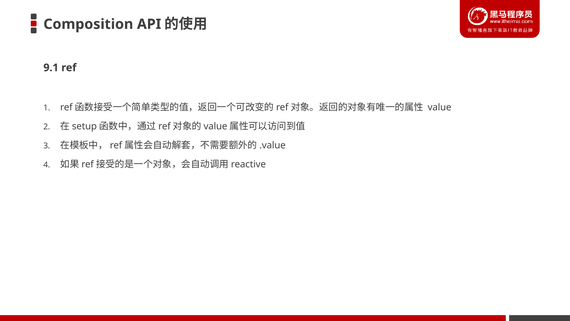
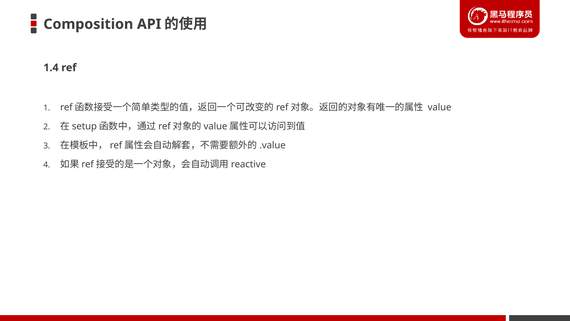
9.1: 9.1 -> 1.4 (51, 68)
